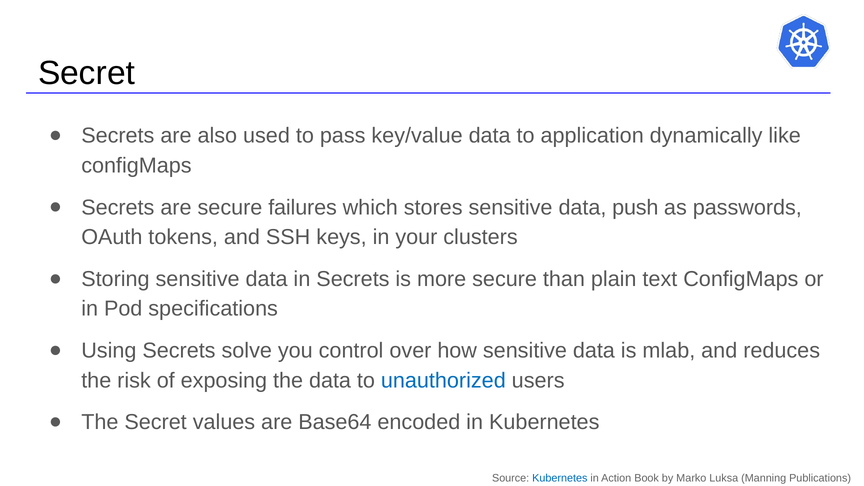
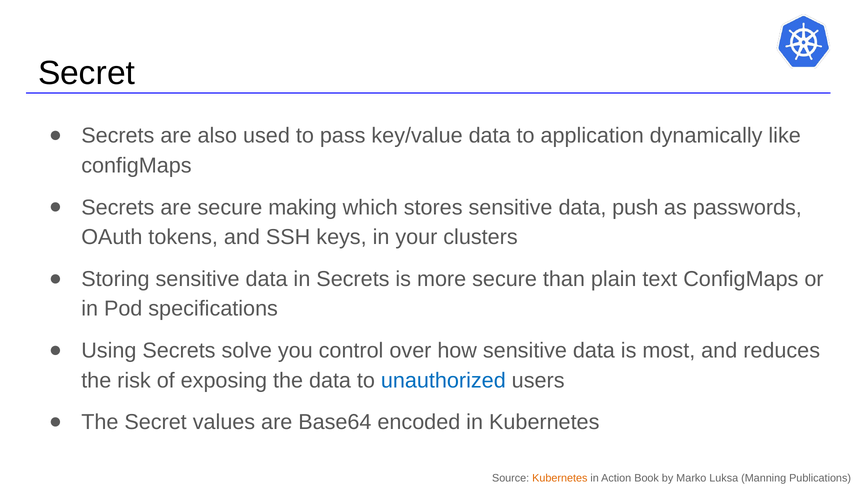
failures: failures -> making (303, 207)
mlab: mlab -> most (669, 351)
Kubernetes colour: blue -> orange (560, 478)
